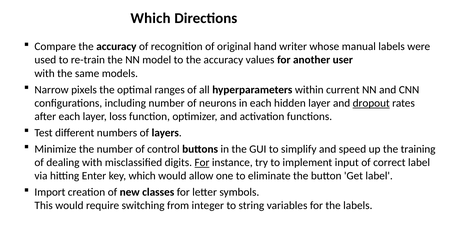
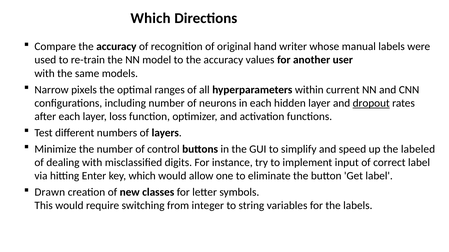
training: training -> labeled (418, 149)
For underline: present -> none (202, 163)
Import: Import -> Drawn (50, 193)
